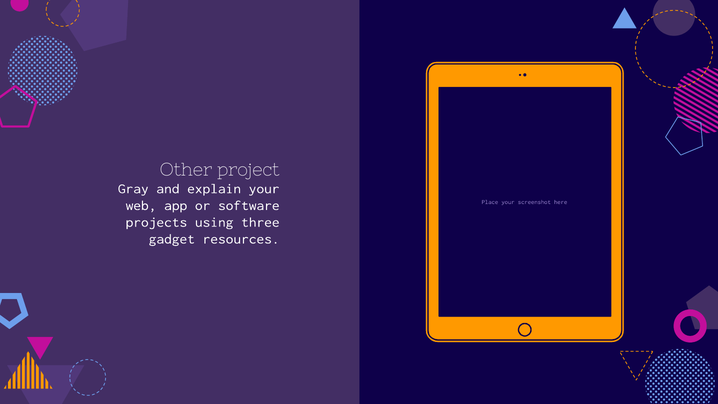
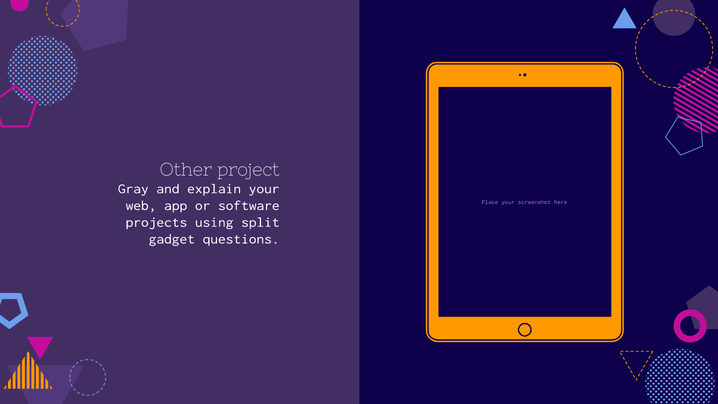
three: three -> split (260, 222)
resources: resources -> questions (241, 239)
